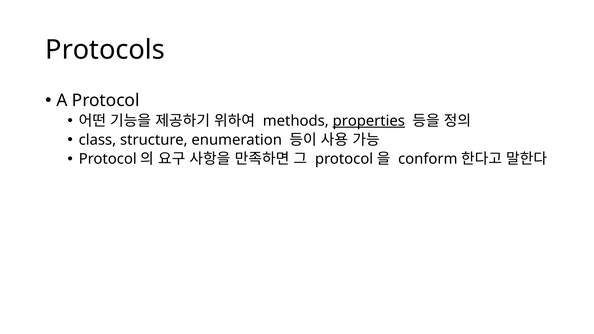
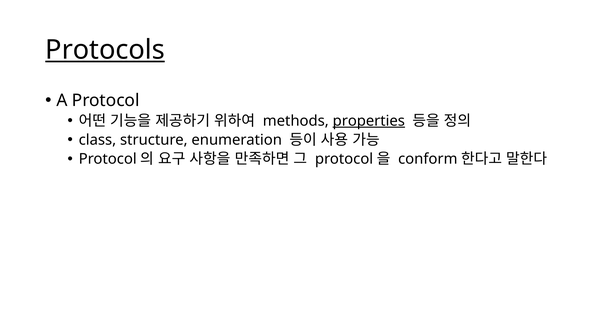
Protocols underline: none -> present (105, 50)
